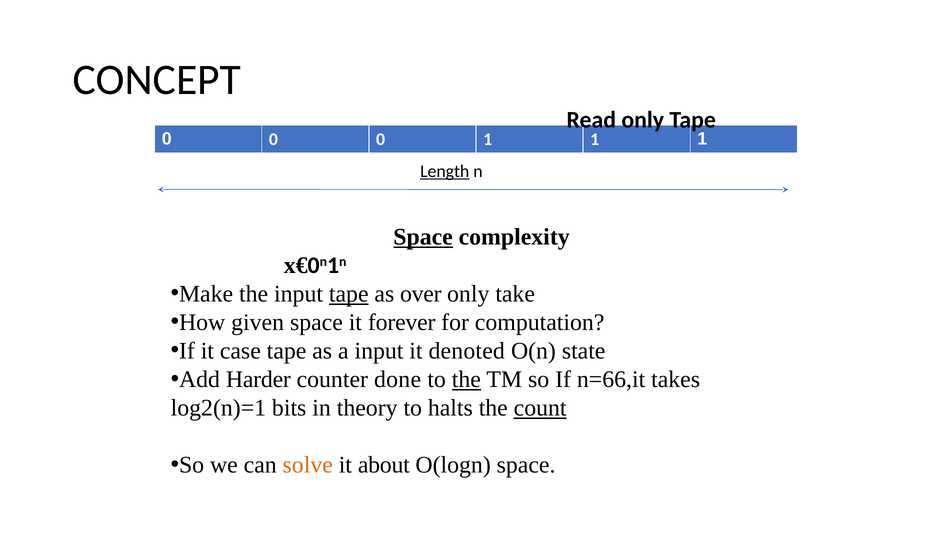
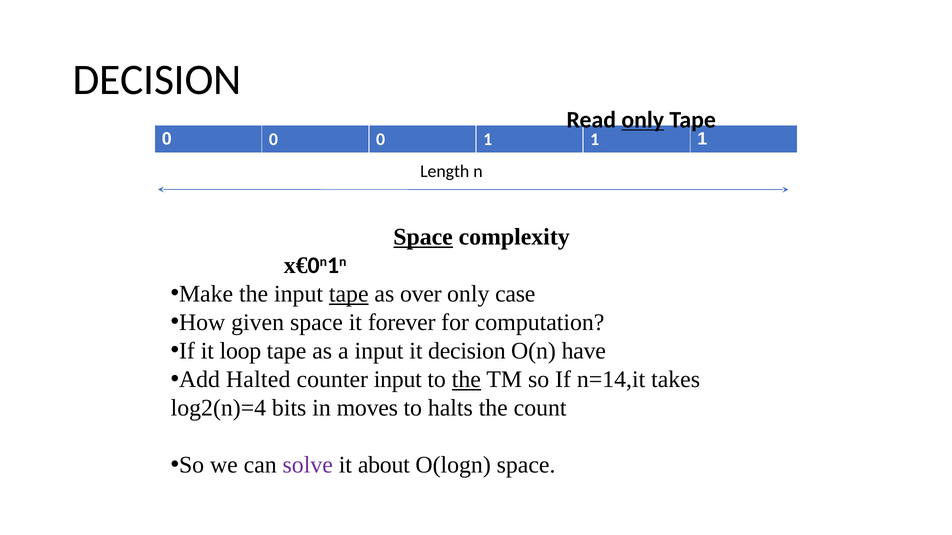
CONCEPT: CONCEPT -> DECISION (157, 80)
only underline: none -> present (643, 120)
Length underline: present -> none (445, 172)
take: take -> case (515, 294)
case: case -> loop (240, 351)
it denoted: denoted -> decision (467, 351)
state: state -> have (584, 351)
Harder: Harder -> Halted (258, 380)
counter done: done -> input (398, 380)
n=66,it: n=66,it -> n=14,it (611, 380)
log2(n)=1: log2(n)=1 -> log2(n)=4 (218, 408)
theory: theory -> moves (367, 408)
count underline: present -> none (540, 408)
solve colour: orange -> purple (308, 466)
